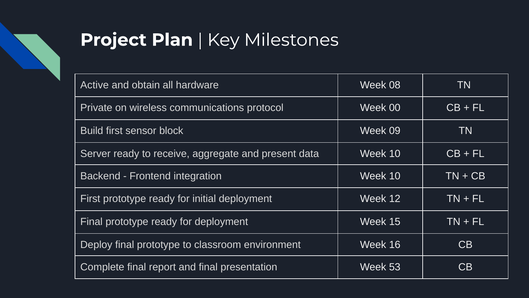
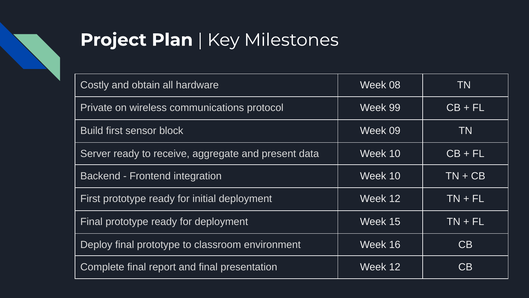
Active: Active -> Costly (95, 85)
00: 00 -> 99 (395, 108)
presentation Week 53: 53 -> 12 (395, 267)
